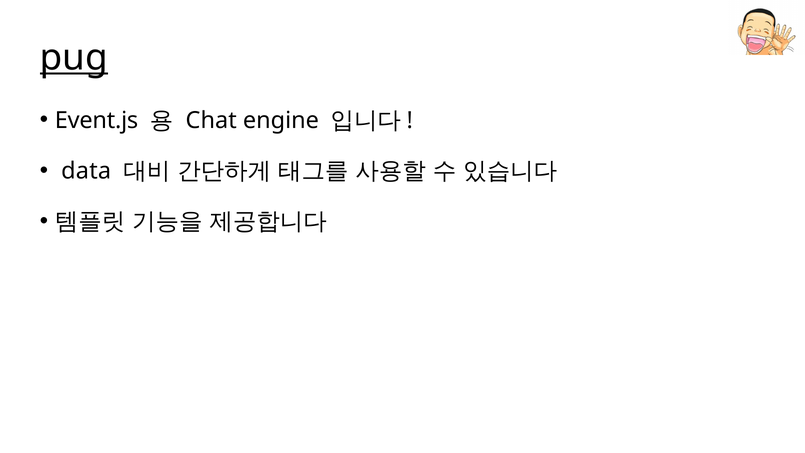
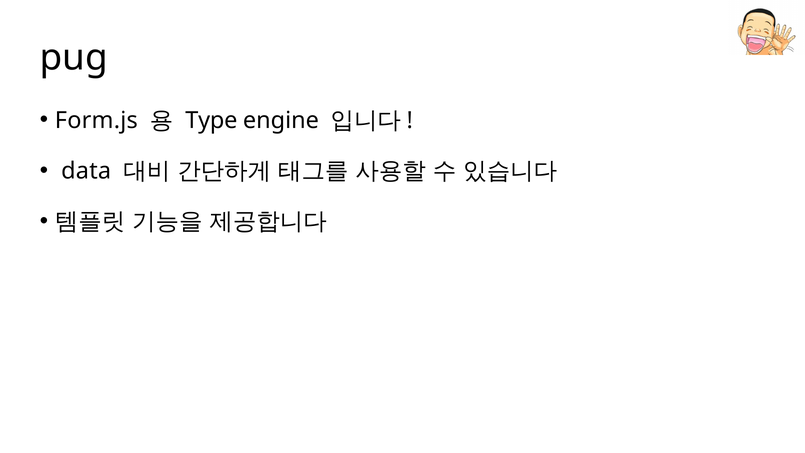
pug underline: present -> none (74, 58)
Event.js: Event.js -> Form.js (96, 120)
Chat: Chat -> Type (211, 120)
